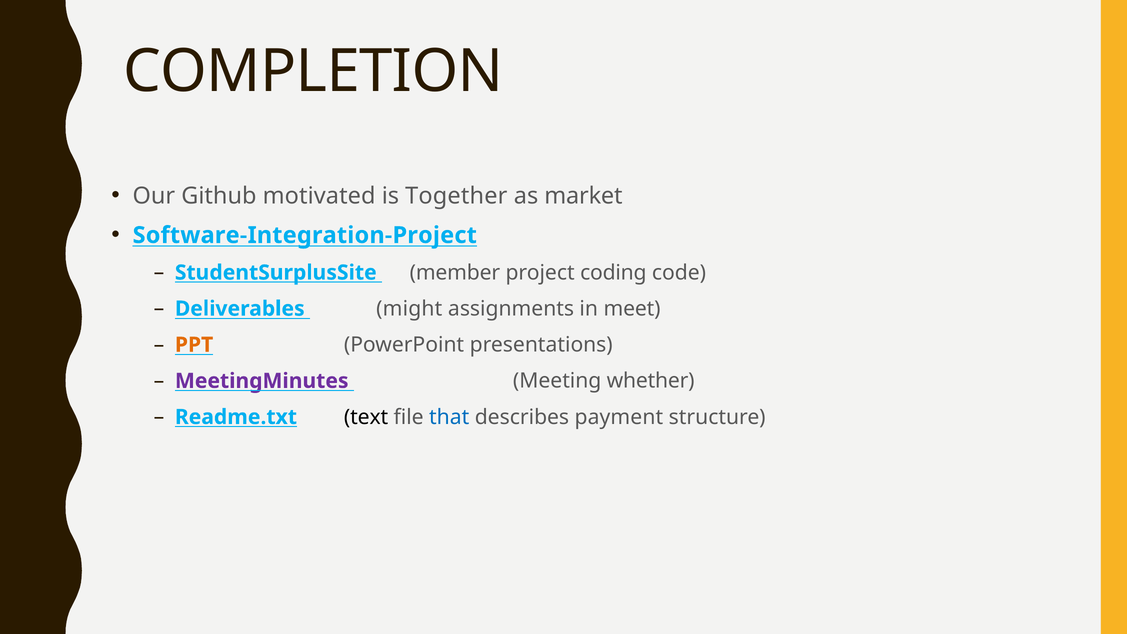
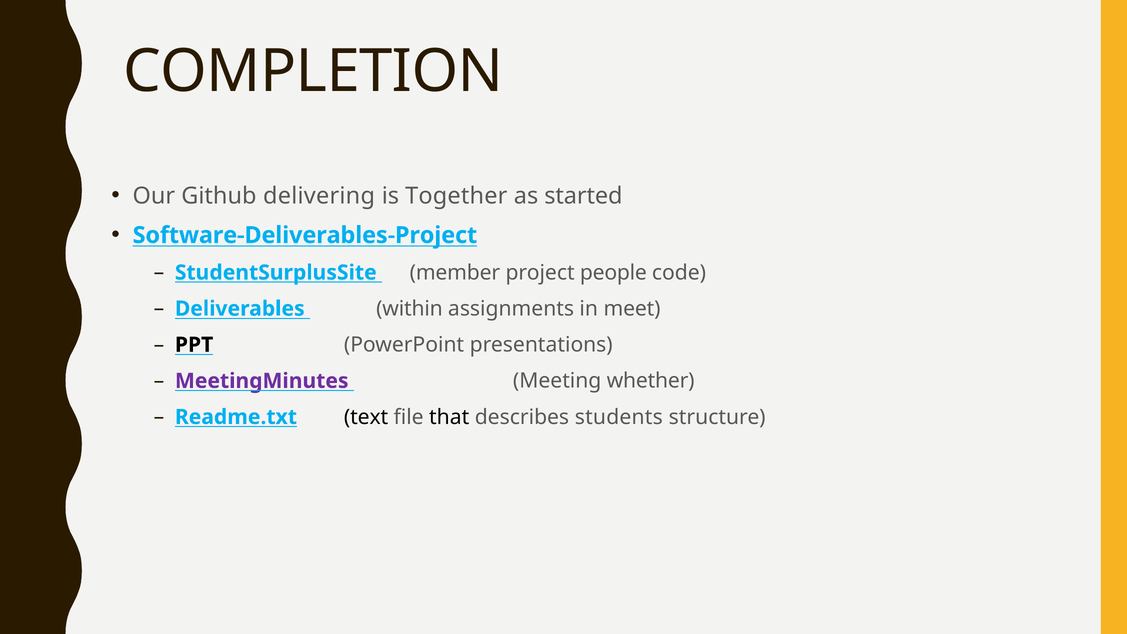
motivated: motivated -> delivering (319, 196)
market: market -> started (583, 196)
Software-Integration-Project: Software-Integration-Project -> Software-Deliverables-Project (305, 235)
coding: coding -> people (613, 273)
might: might -> within (409, 309)
PPT colour: orange -> black (194, 345)
that colour: blue -> black (449, 417)
payment: payment -> students (619, 417)
